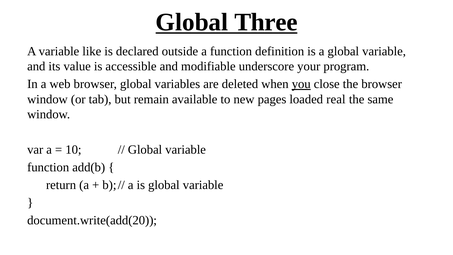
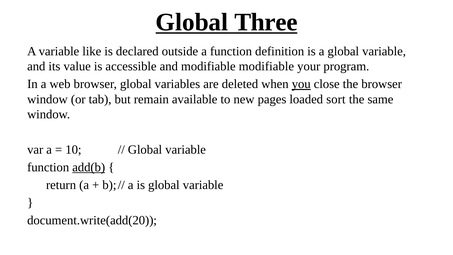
modifiable underscore: underscore -> modifiable (266, 66)
real: real -> sort (336, 99)
add(b underline: none -> present (89, 167)
